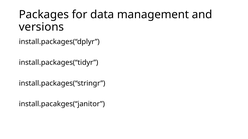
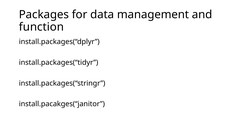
versions: versions -> function (41, 27)
